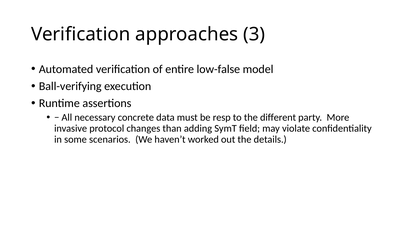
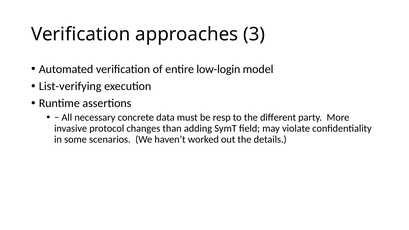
low-false: low-false -> low-login (218, 69)
Ball-verifying: Ball-verifying -> List-verifying (70, 86)
